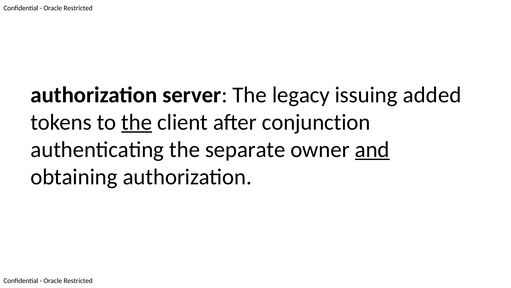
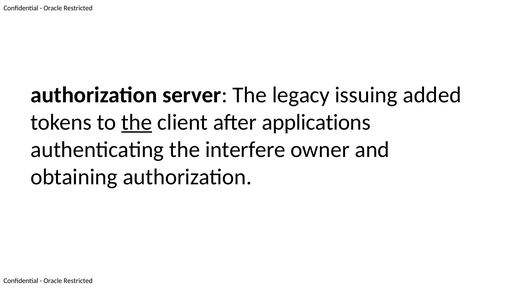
conjunction: conjunction -> applications (316, 122)
separate: separate -> interfere (245, 149)
and underline: present -> none (372, 149)
